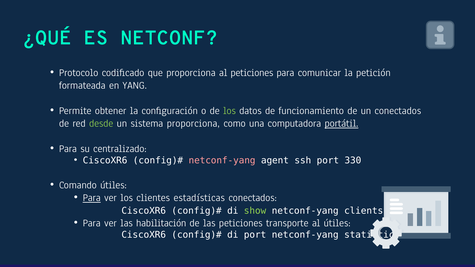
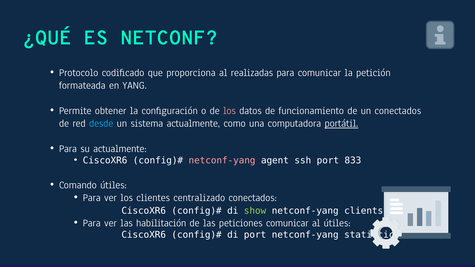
al peticiones: peticiones -> realizadas (252, 73)
los colour: light green -> pink (229, 111)
desde colour: light green -> light blue (101, 123)
sistema proporciona: proporciona -> actualmente (193, 123)
su centralizado: centralizado -> actualmente (120, 149)
330: 330 -> 833 (353, 161)
Para underline: present -> none (92, 198)
estadísticas: estadísticas -> centralizado (199, 198)
peticiones transporte: transporte -> comunicar (287, 223)
